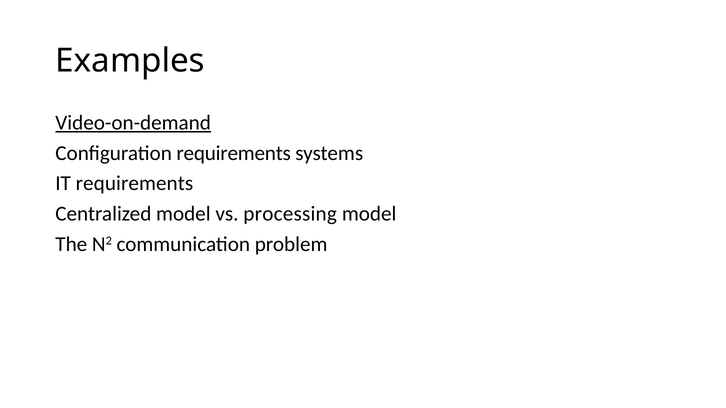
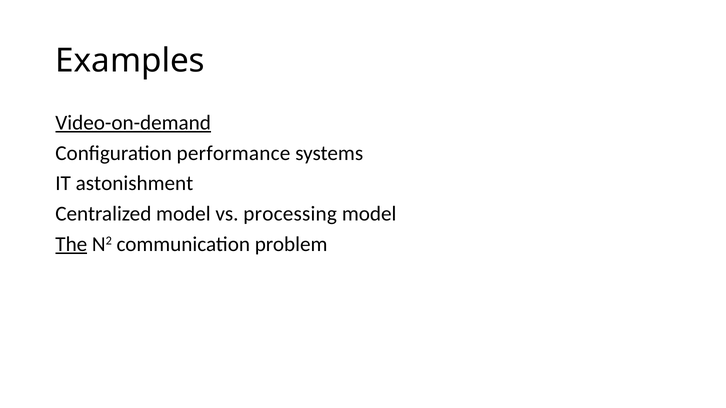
Configuration requirements: requirements -> performance (233, 153)
IT requirements: requirements -> astonishment (134, 184)
The underline: none -> present (71, 245)
